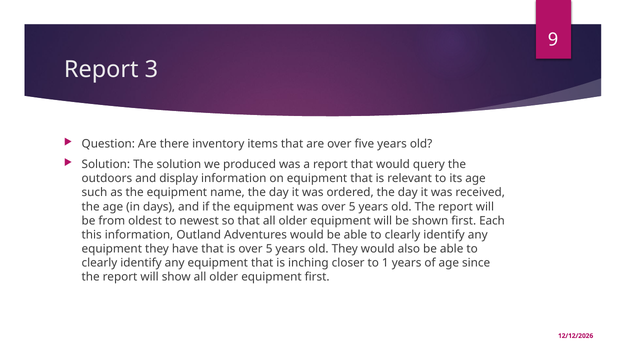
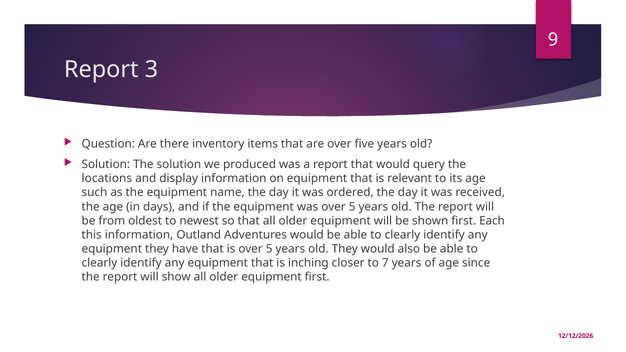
outdoors: outdoors -> locations (107, 179)
1: 1 -> 7 (385, 263)
